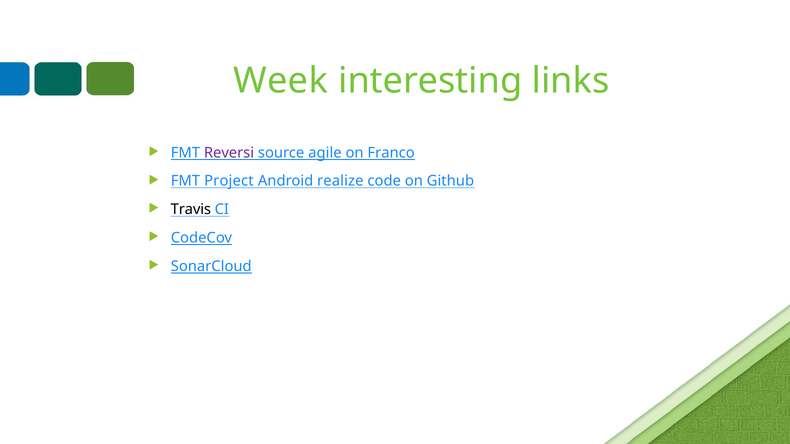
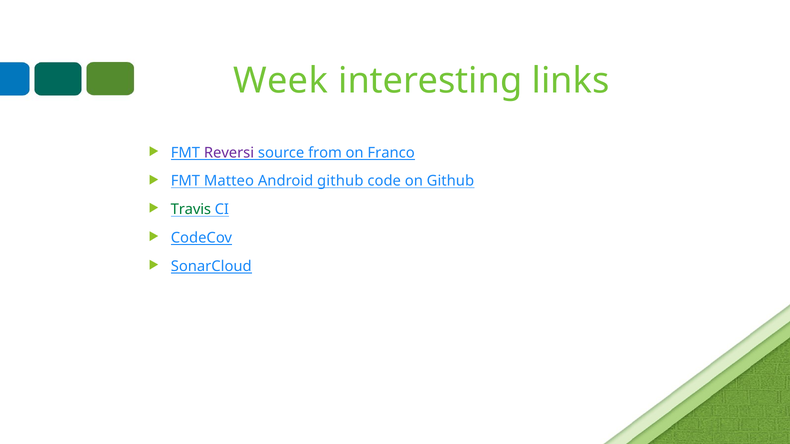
agile: agile -> from (325, 153)
Project: Project -> Matteo (229, 181)
Android realize: realize -> github (340, 181)
Travis colour: black -> green (191, 210)
